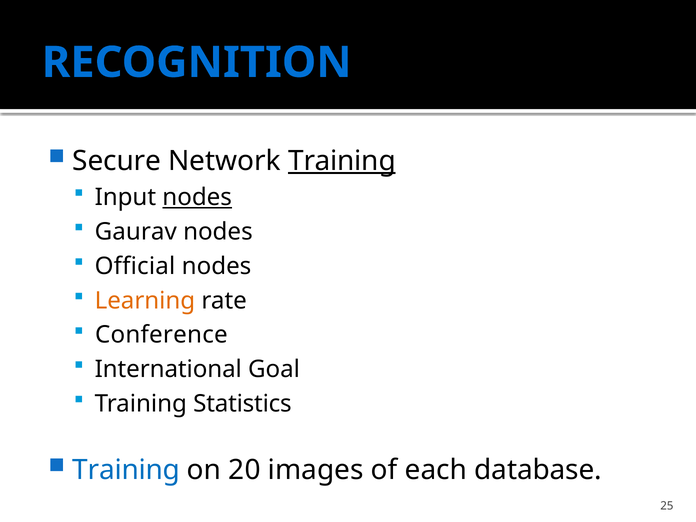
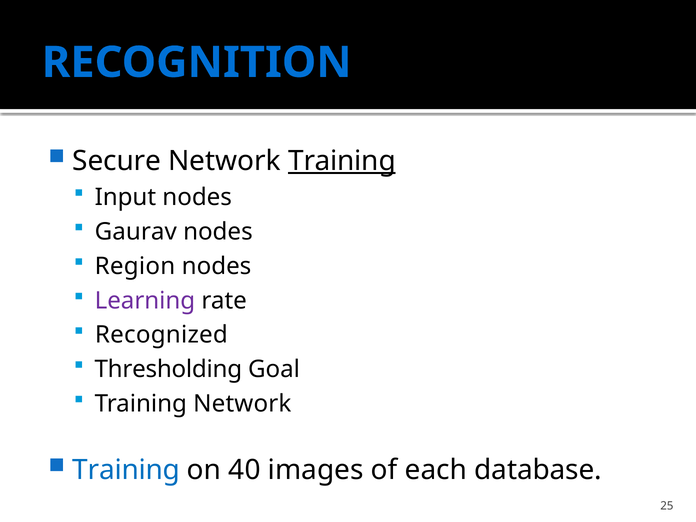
nodes underline: present -> none (197, 197)
Official: Official -> Region (135, 266)
Learning colour: orange -> purple (145, 301)
Conference: Conference -> Recognized (161, 335)
International: International -> Thresholding (168, 369)
Training Statistics: Statistics -> Network (242, 404)
20: 20 -> 40 (245, 470)
